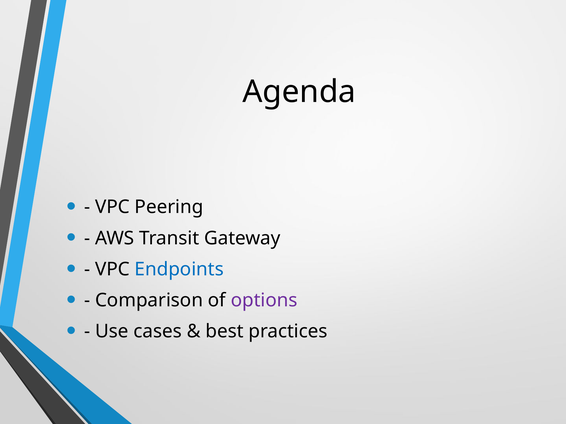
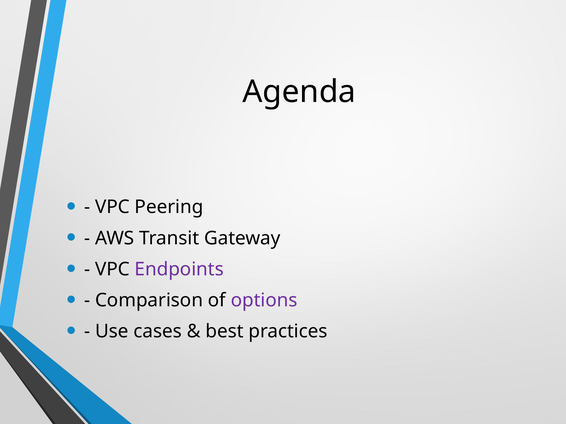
Endpoints colour: blue -> purple (179, 270)
